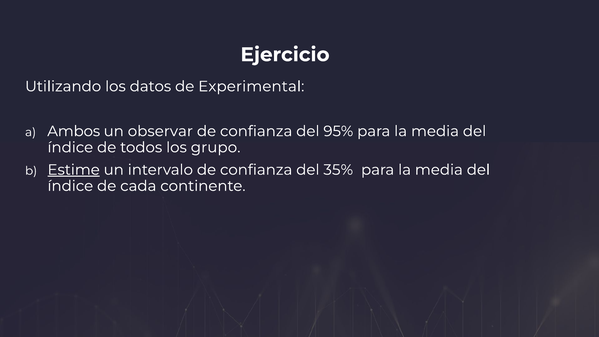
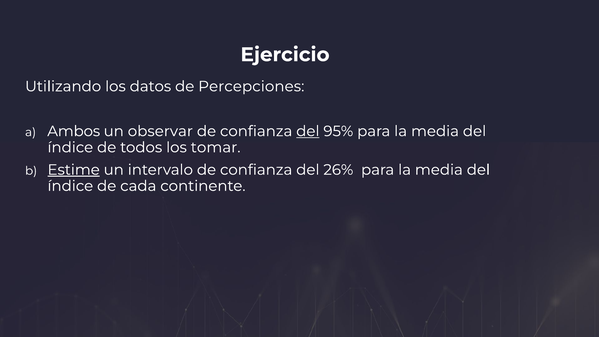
Experimental: Experimental -> Percepciones (251, 86)
del underline: none -> present (308, 131)
grupo: grupo -> tomar (216, 147)
35%: 35% -> 26% (338, 170)
